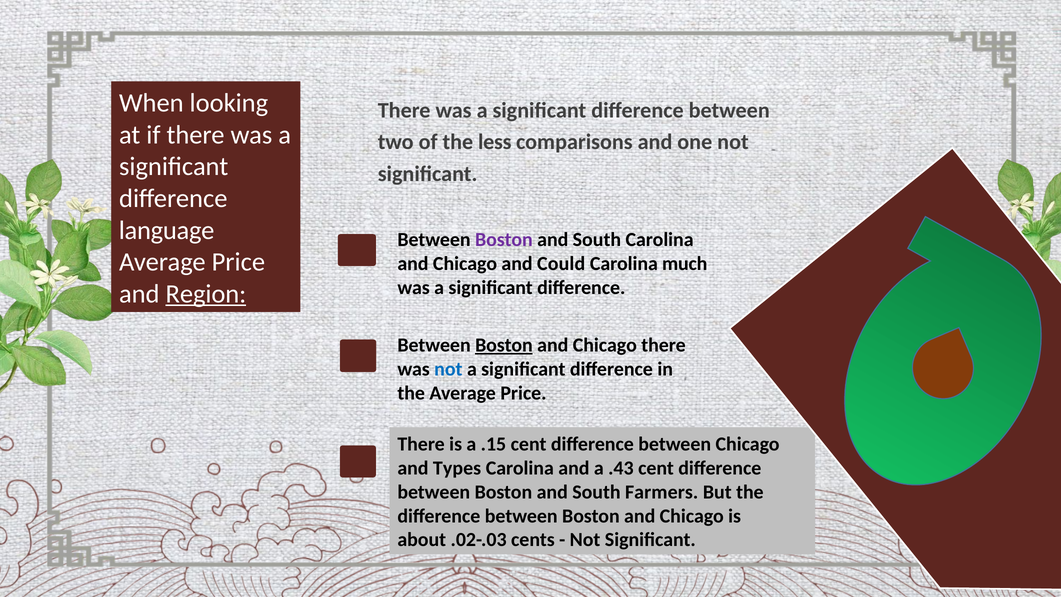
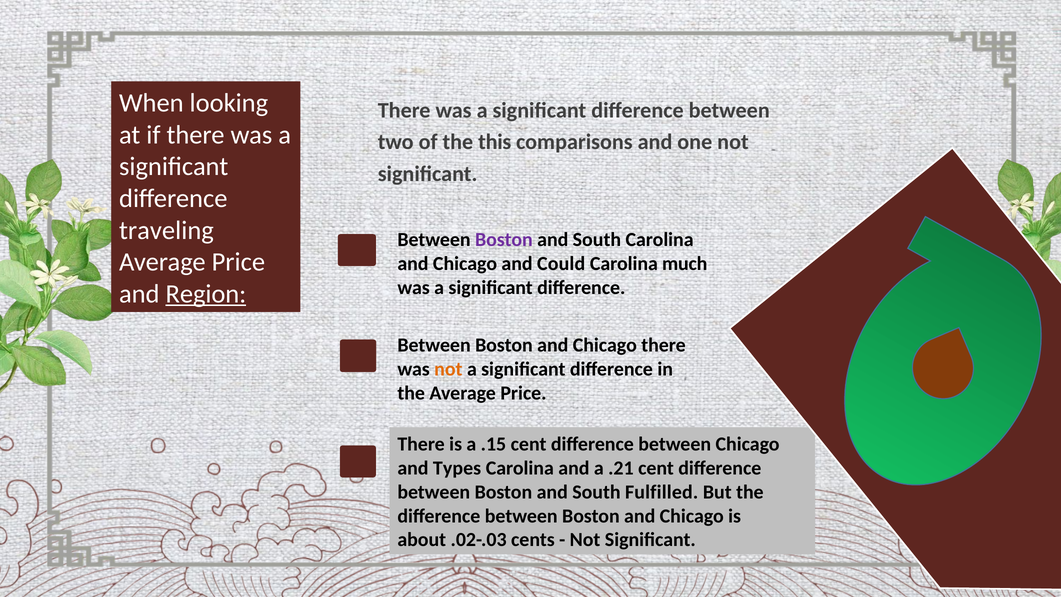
less: less -> this (495, 142)
language: language -> traveling (166, 230)
Boston underline: present -> none (504, 345)
not colour: blue -> orange (448, 369)
.43: .43 -> .21 (621, 468)
Farmers: Farmers -> Fulfilled (662, 492)
